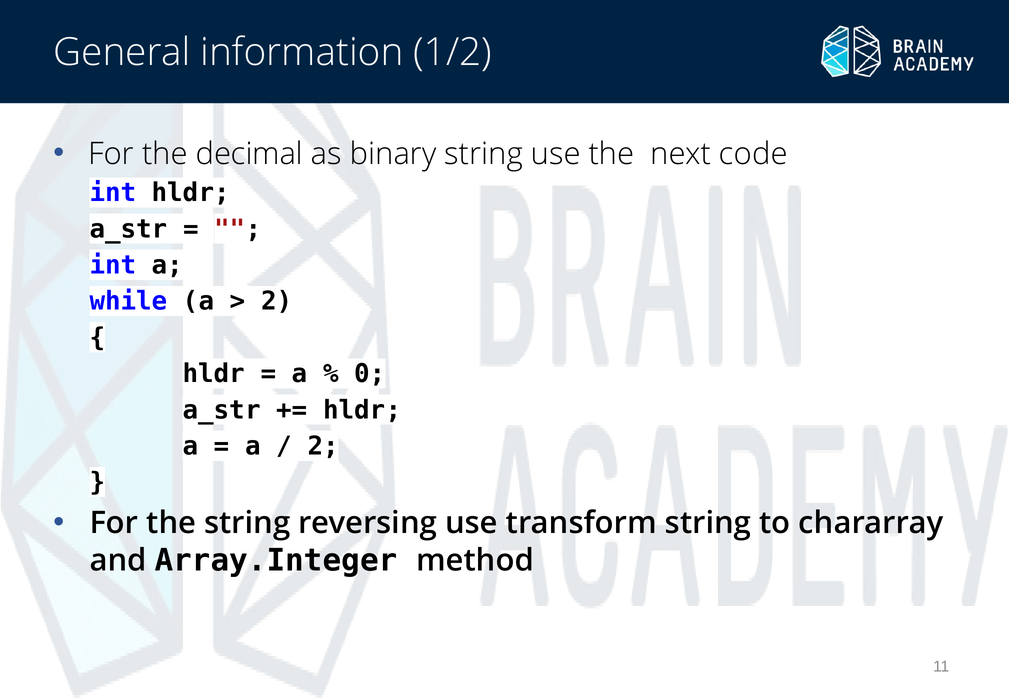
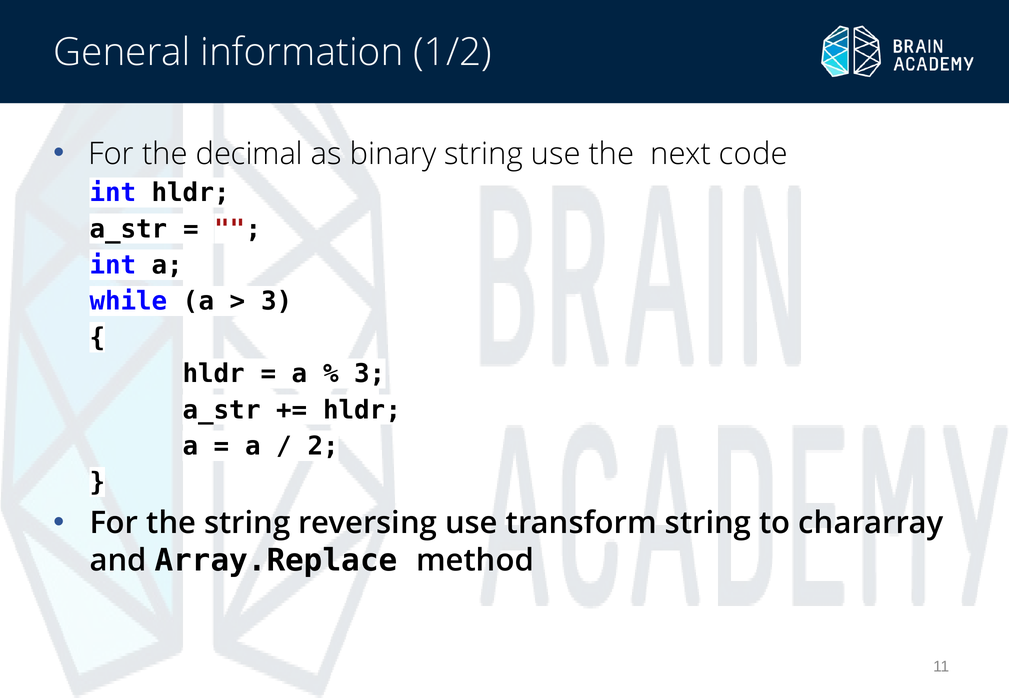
2: 2 -> 3 (277, 302)
0: 0 -> 3 (370, 374)
Array.Integer: Array.Integer -> Array.Replace (276, 561)
